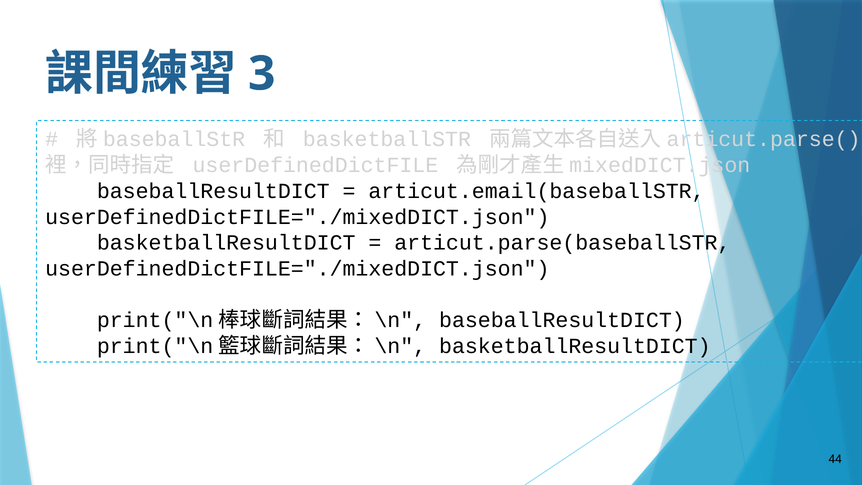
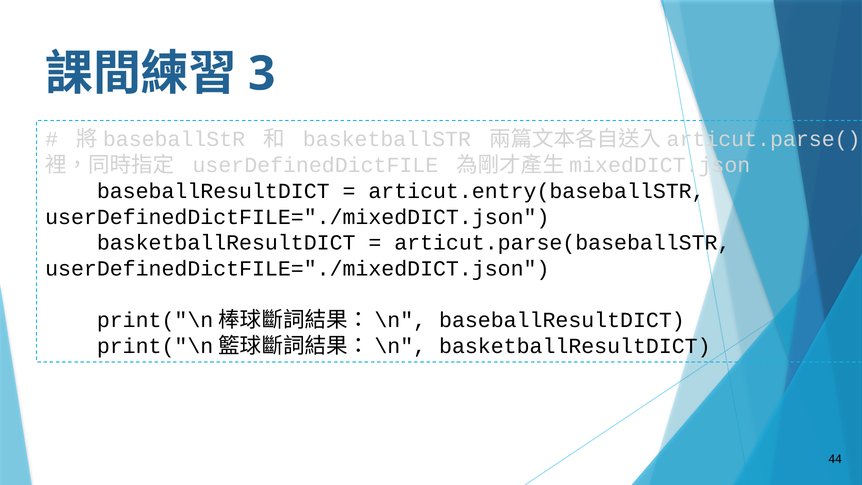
articut.email(baseballSTR: articut.email(baseballSTR -> articut.entry(baseballSTR (537, 191)
